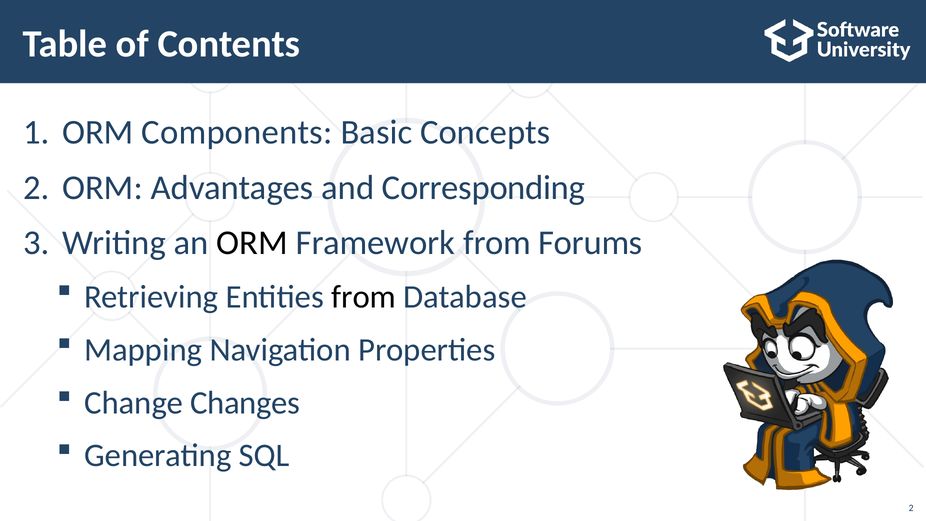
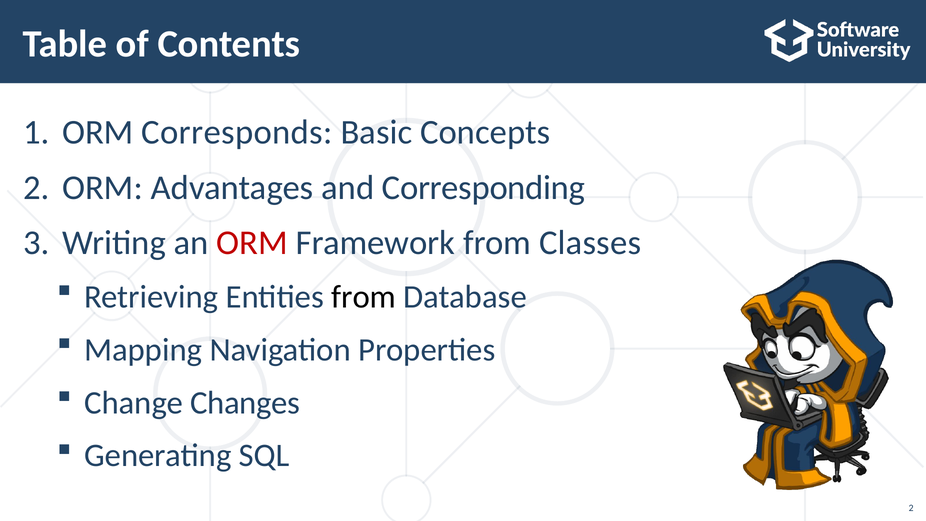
Components: Components -> Corresponds (237, 132)
ORM colour: black -> red (252, 243)
Forums: Forums -> Classes (590, 243)
